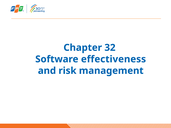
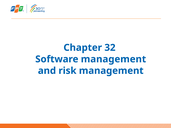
Software effectiveness: effectiveness -> management (113, 59)
